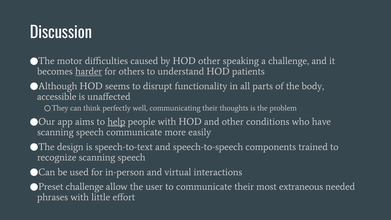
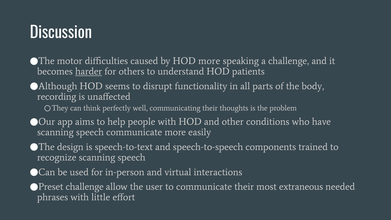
HOD other: other -> more (209, 61)
accessible: accessible -> recording (57, 97)
help underline: present -> none (116, 122)
